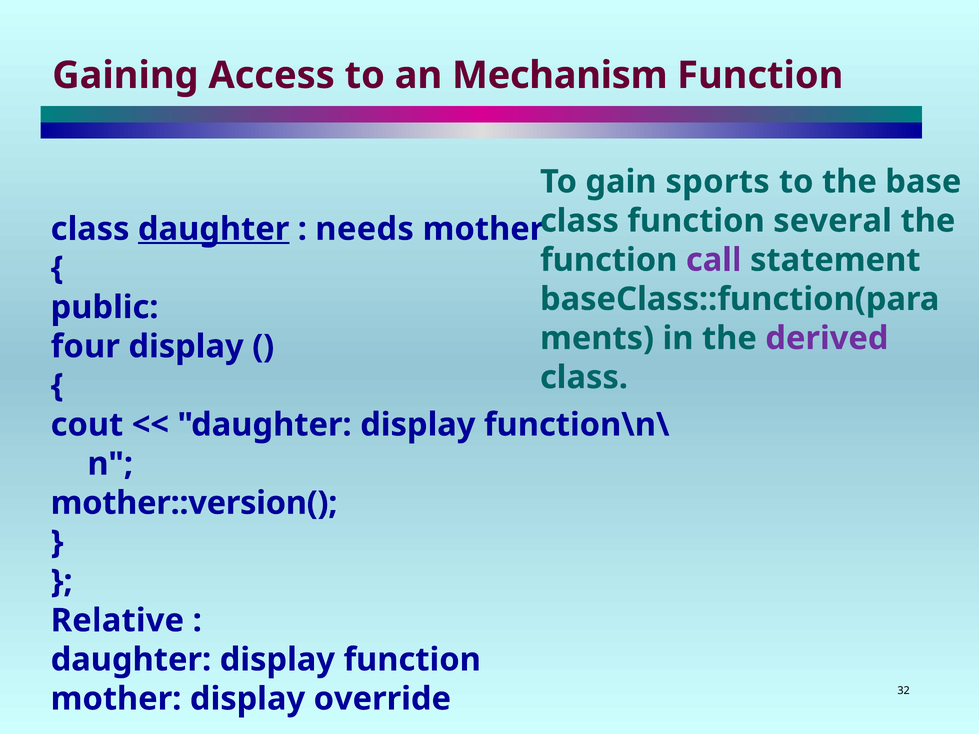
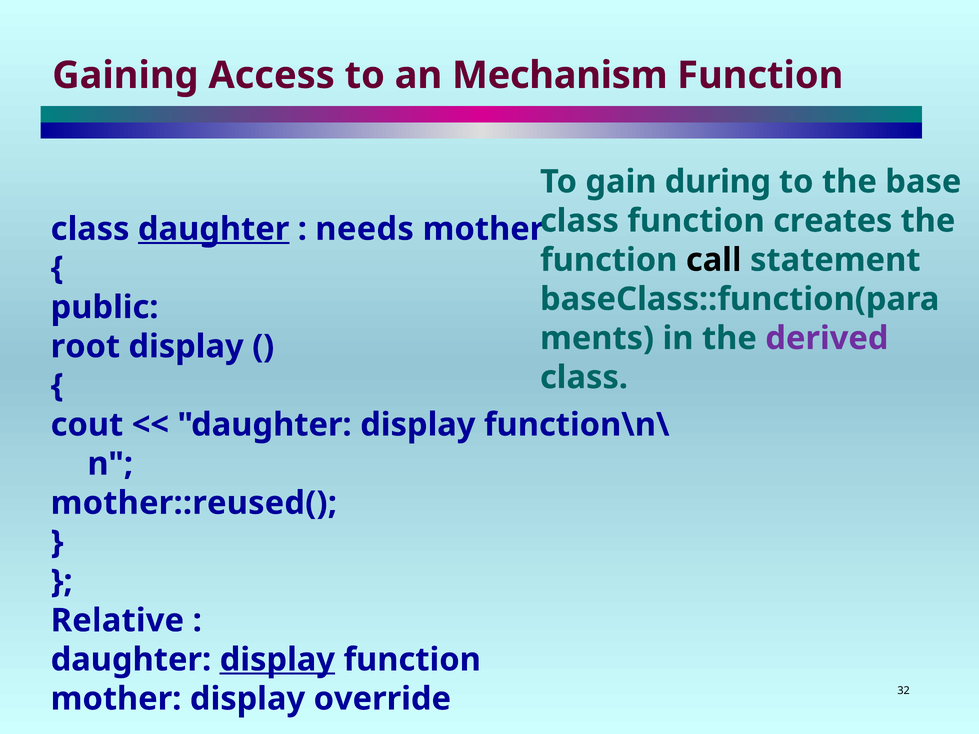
sports: sports -> during (718, 182)
several: several -> creates (833, 221)
call colour: purple -> black (714, 260)
four: four -> root (85, 347)
mother::version(: mother::version( -> mother::reused( (194, 503)
display underline: none -> present (277, 660)
